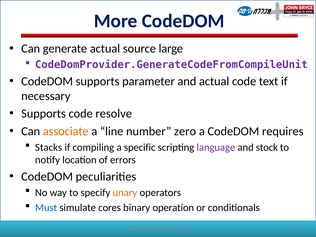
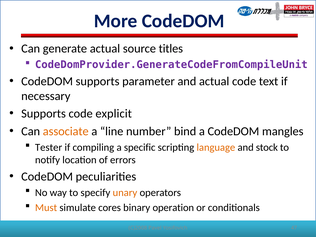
large: large -> titles (171, 49)
resolve: resolve -> explicit (114, 114)
zero: zero -> bind (185, 131)
requires: requires -> mangles (283, 131)
Stacks: Stacks -> Tester (49, 147)
language colour: purple -> orange (216, 147)
Must colour: blue -> orange (46, 208)
